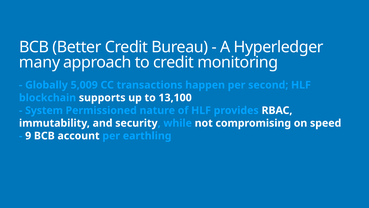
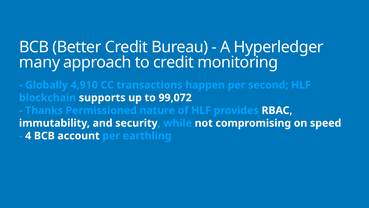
5,009: 5,009 -> 4,910 (84, 85)
13,100: 13,100 -> 99,072 (175, 98)
System: System -> Thanks (44, 110)
9: 9 -> 4 (28, 136)
